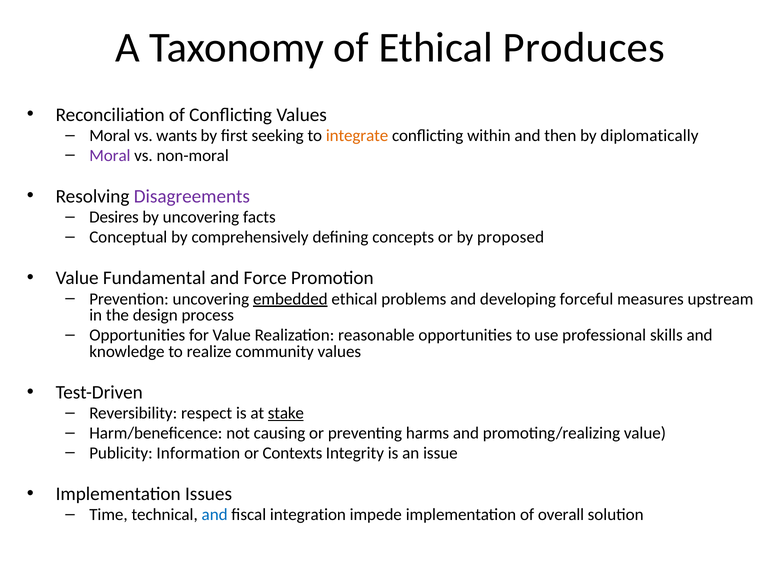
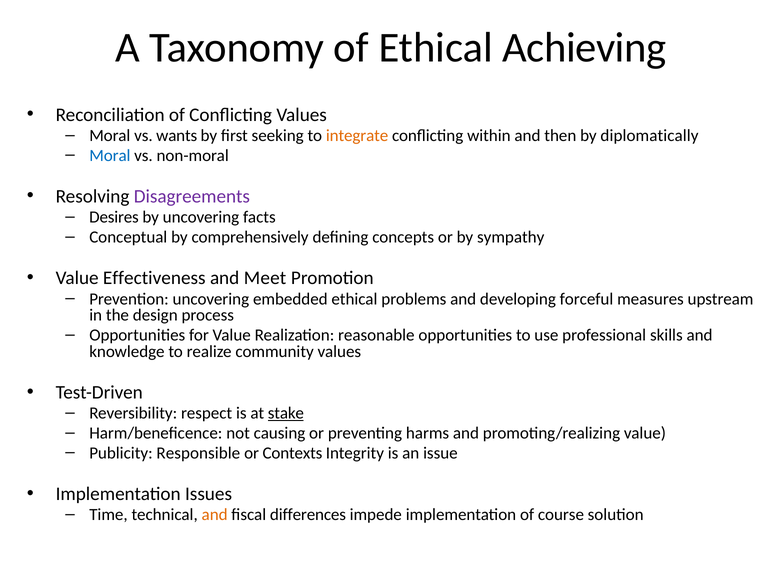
Produces: Produces -> Achieving (584, 48)
Moral colour: purple -> blue (110, 155)
proposed: proposed -> sympathy (511, 237)
Fundamental: Fundamental -> Effectiveness (154, 278)
Force: Force -> Meet (265, 278)
embedded underline: present -> none (290, 299)
Information: Information -> Responsible (198, 453)
and colour: blue -> orange (215, 515)
integration: integration -> differences (308, 515)
overall: overall -> course (561, 515)
